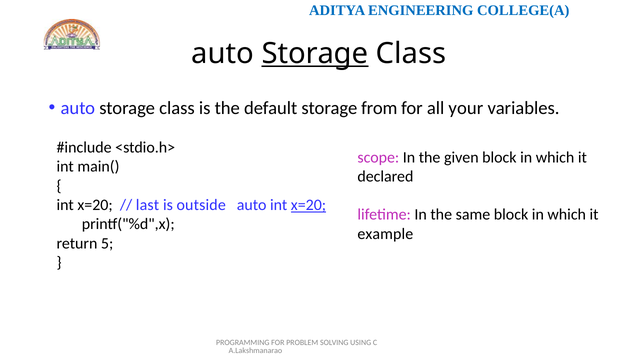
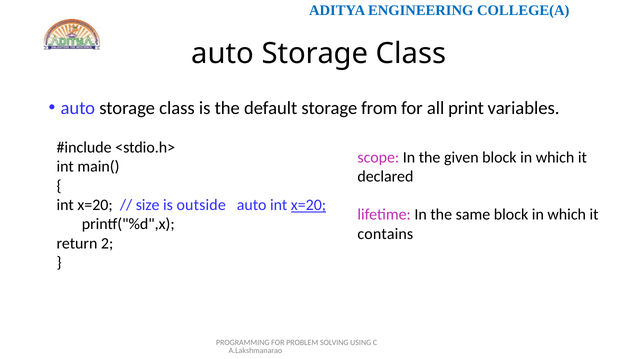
Storage underline: present -> none (315, 54)
your: your -> print (466, 108)
last: last -> size (148, 205)
example: example -> contains (385, 234)
5: 5 -> 2 (107, 243)
